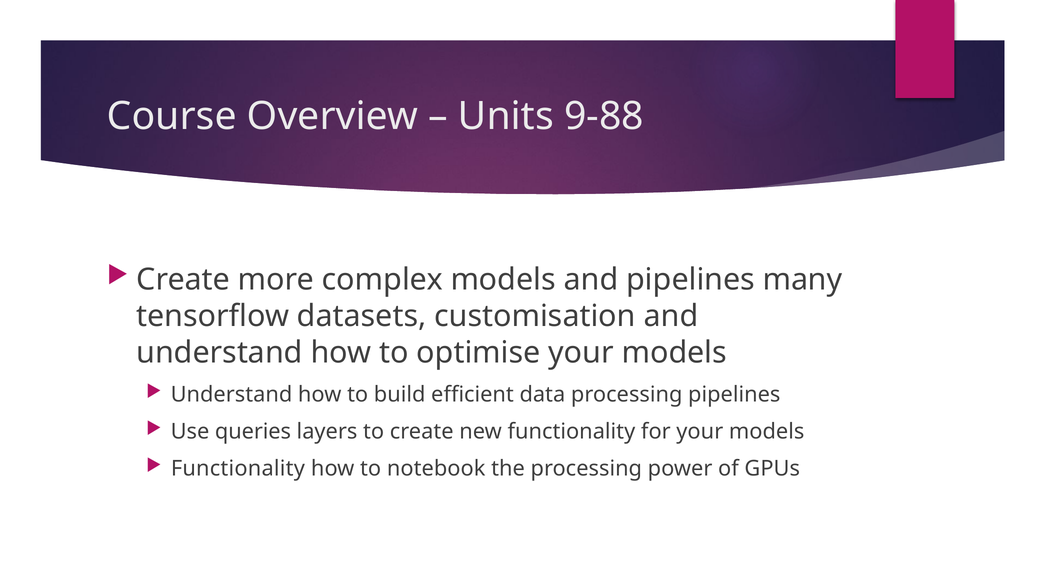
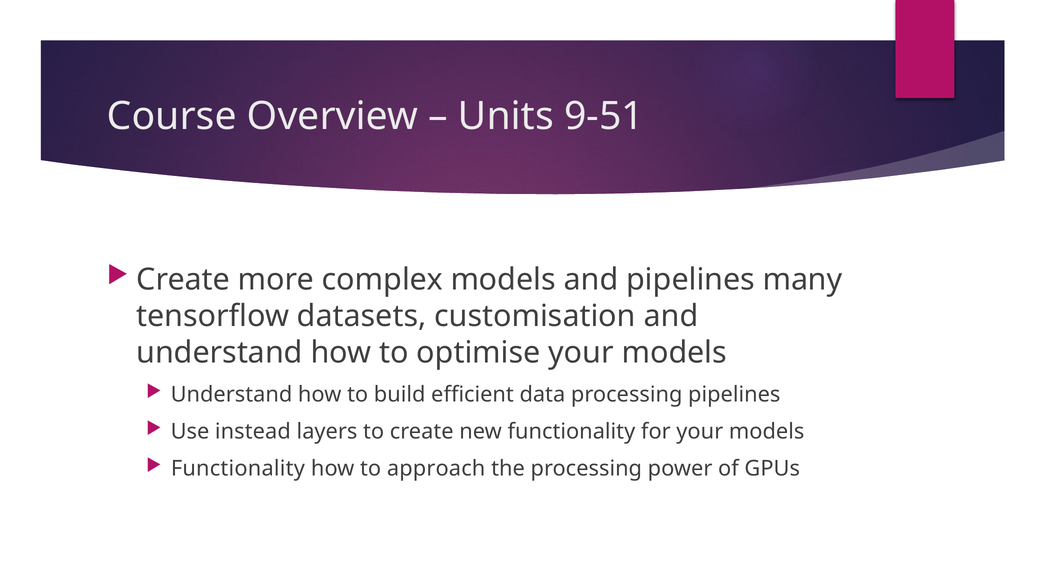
9-88: 9-88 -> 9-51 (604, 117)
queries: queries -> instead (253, 432)
notebook: notebook -> approach (436, 469)
